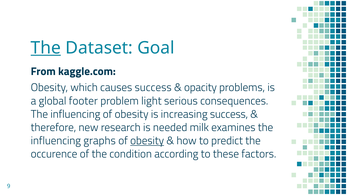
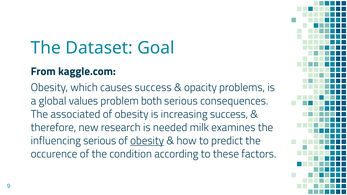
The underline: present -> none (46, 48)
footer: footer -> values (83, 101)
light: light -> both (152, 101)
influencing: influencing -> associated (75, 114)
influencing graphs: graphs -> serious (100, 141)
